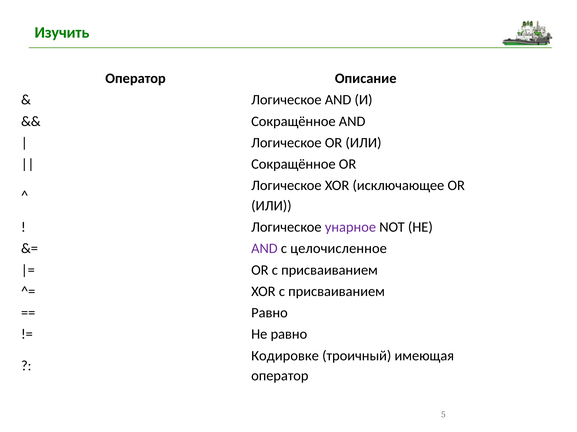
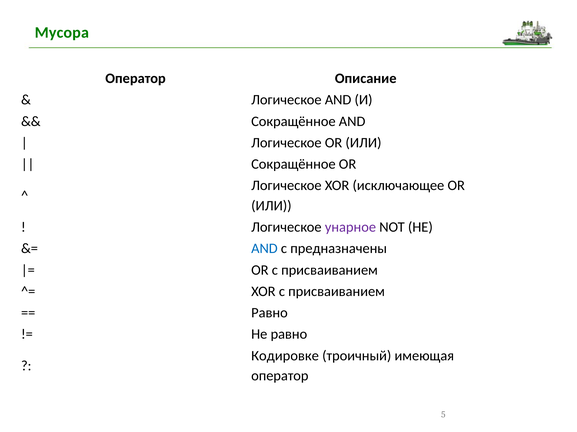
Изучить: Изучить -> Мусора (62, 33)
AND colour: purple -> blue (264, 249)
целочисленное: целочисленное -> предназначены (339, 249)
